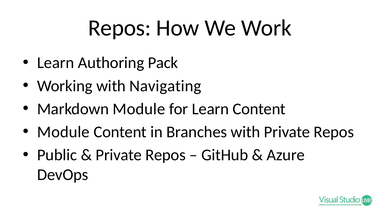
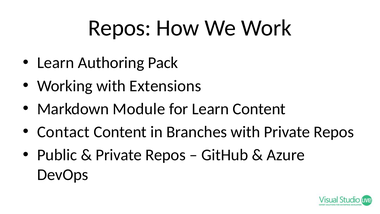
Navigating: Navigating -> Extensions (165, 86)
Module: Module -> Contact (63, 132)
